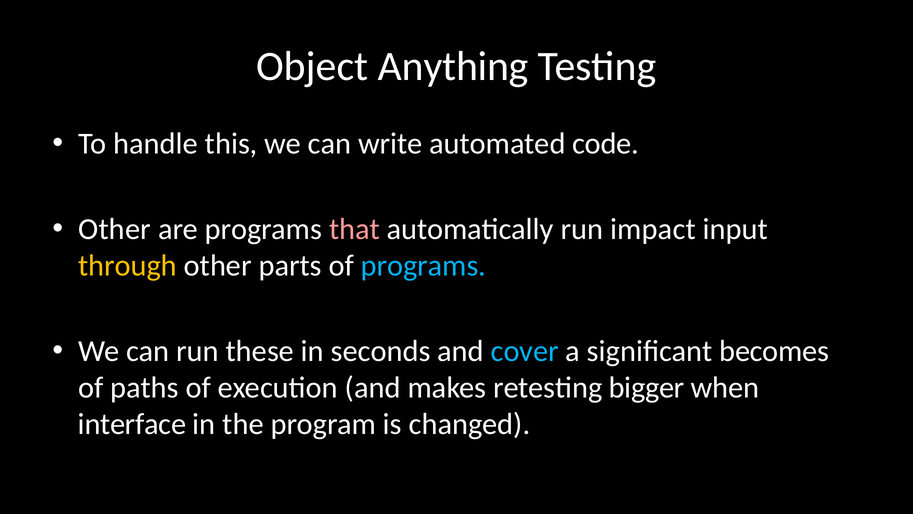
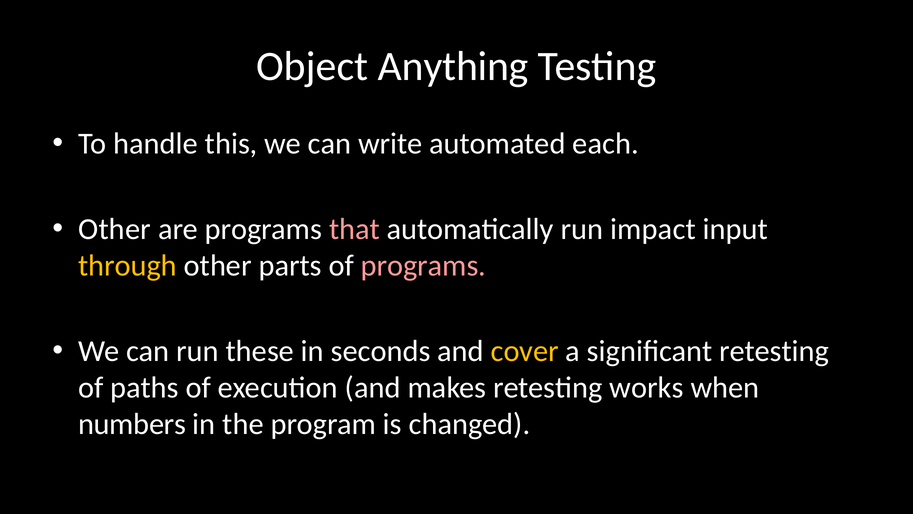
code: code -> each (606, 144)
programs colour: light blue -> pink (424, 266)
cover colour: light blue -> yellow (525, 351)
significant becomes: becomes -> retesting (774, 351)
bigger: bigger -> works (646, 387)
interface: interface -> numbers (132, 424)
